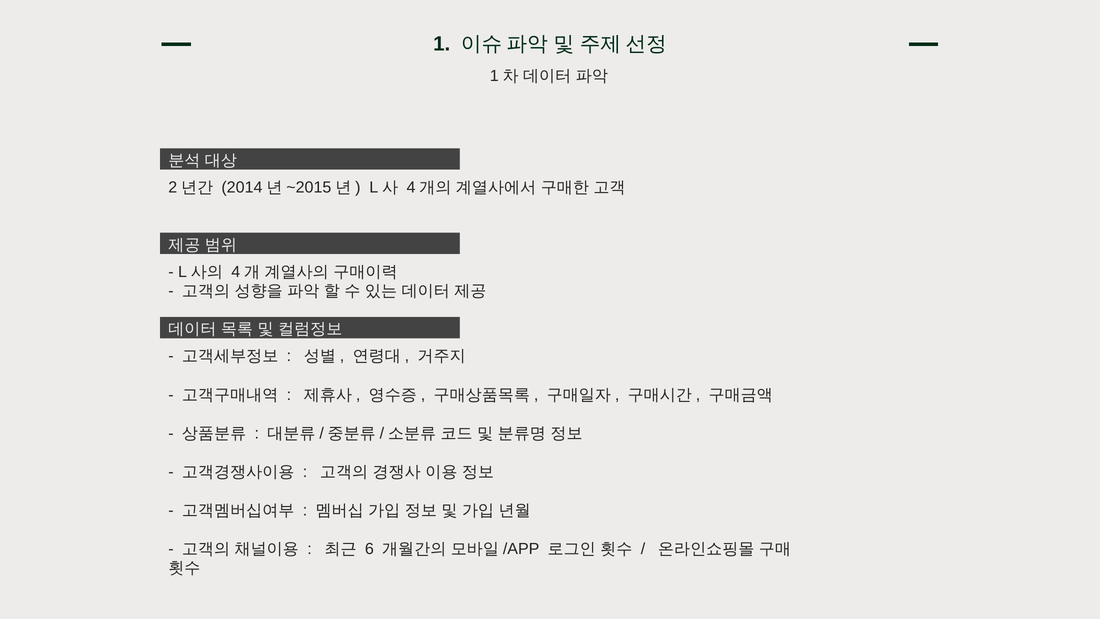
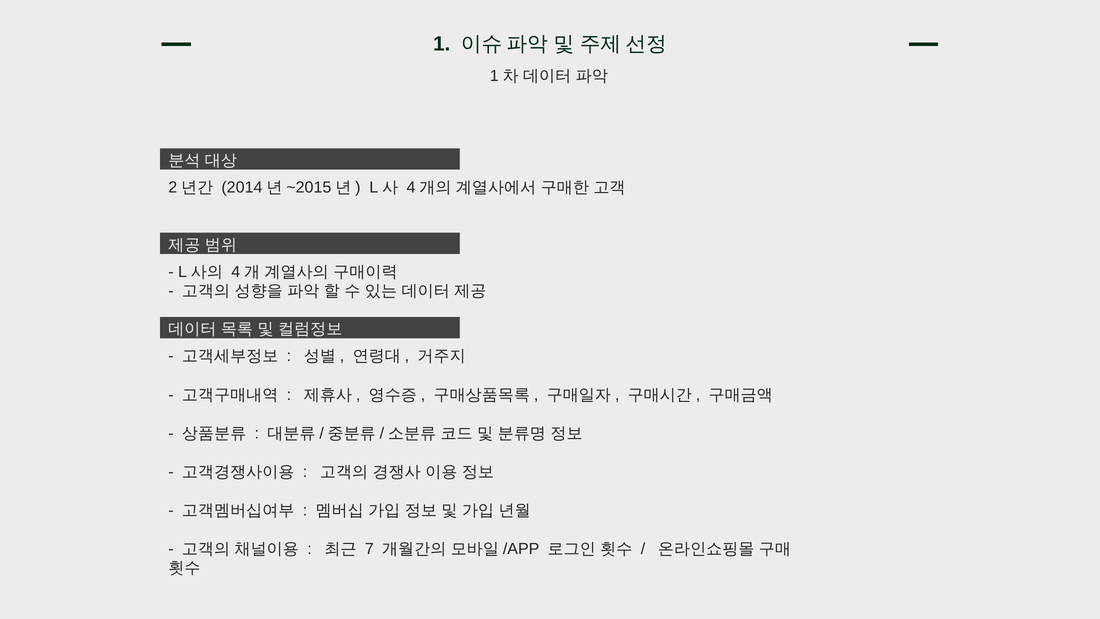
6: 6 -> 7 (369, 549)
